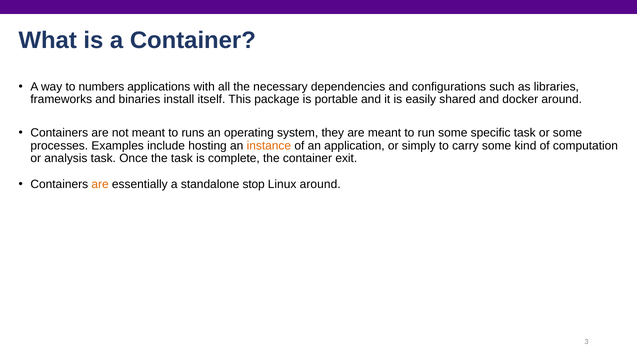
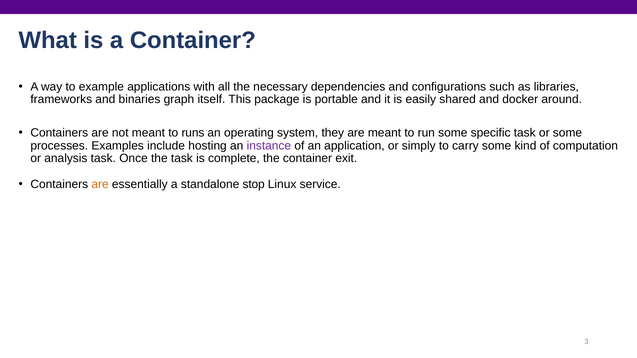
numbers: numbers -> example (101, 87)
install: install -> graph (179, 100)
instance colour: orange -> purple (269, 146)
Linux around: around -> service (320, 184)
